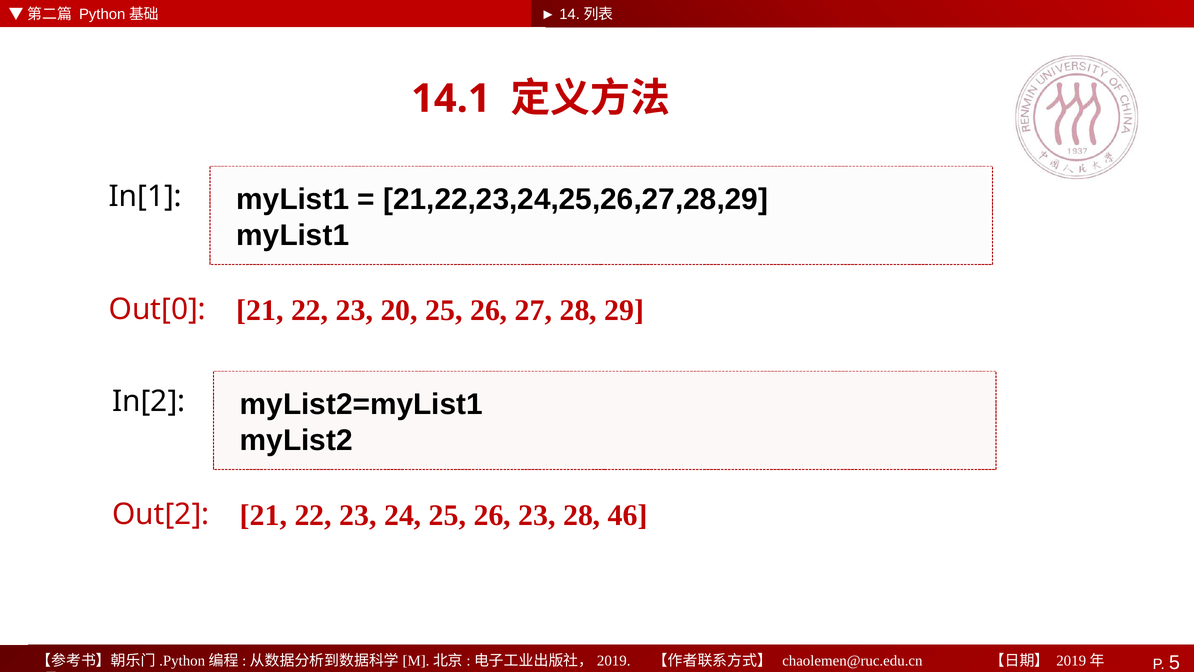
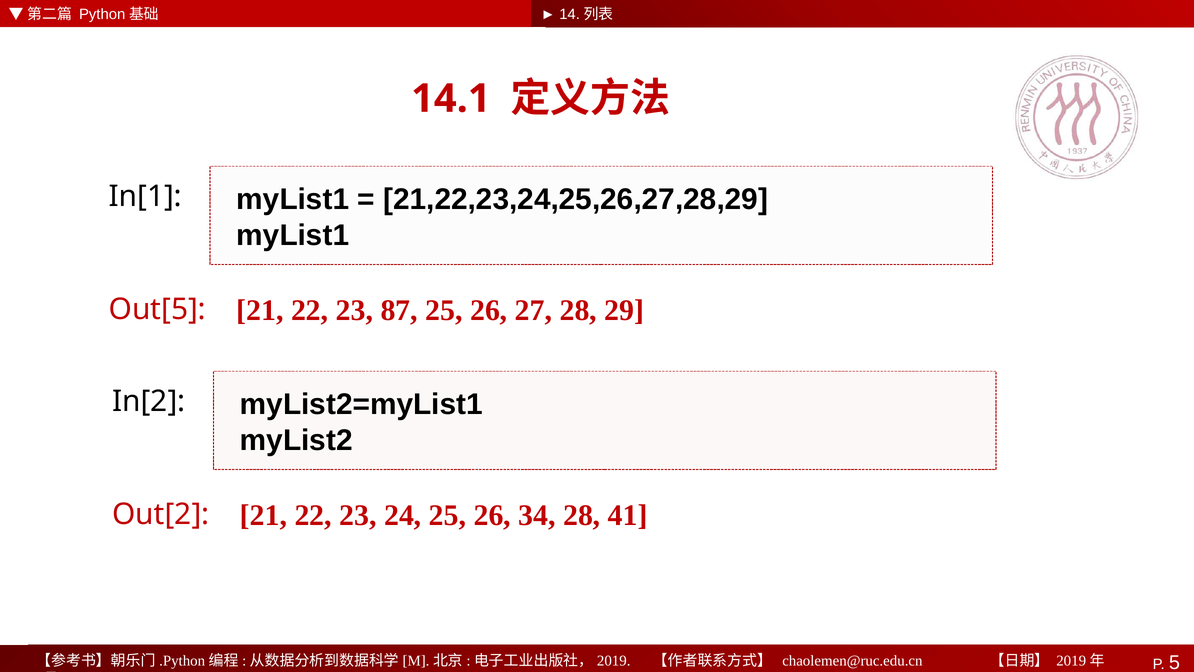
Out[0: Out[0 -> Out[5 (157, 309)
20: 20 -> 87 (399, 310)
26 23: 23 -> 34 (537, 515)
46: 46 -> 41 (628, 515)
